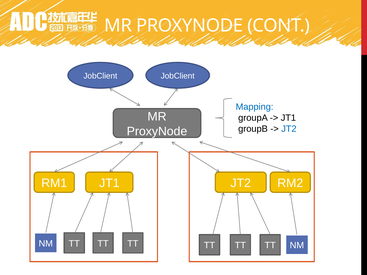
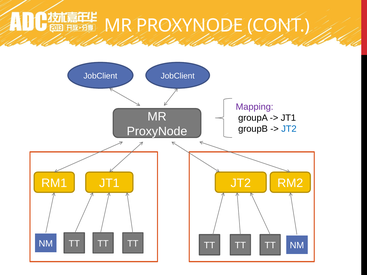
Mapping colour: blue -> purple (255, 107)
